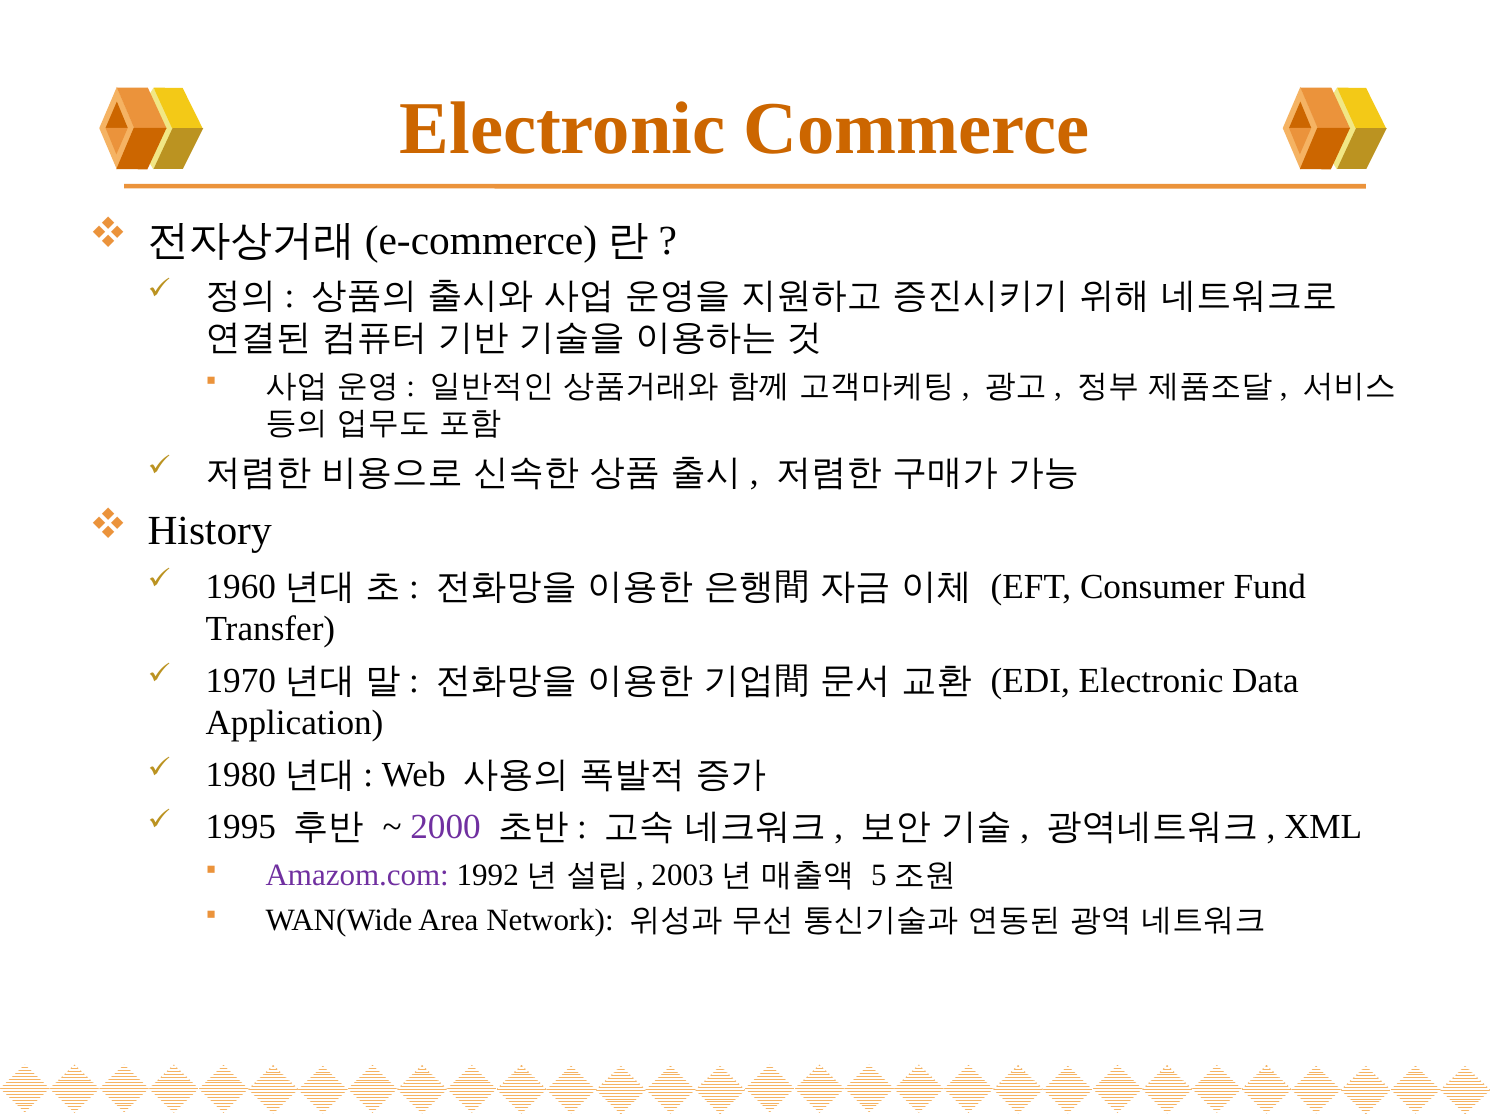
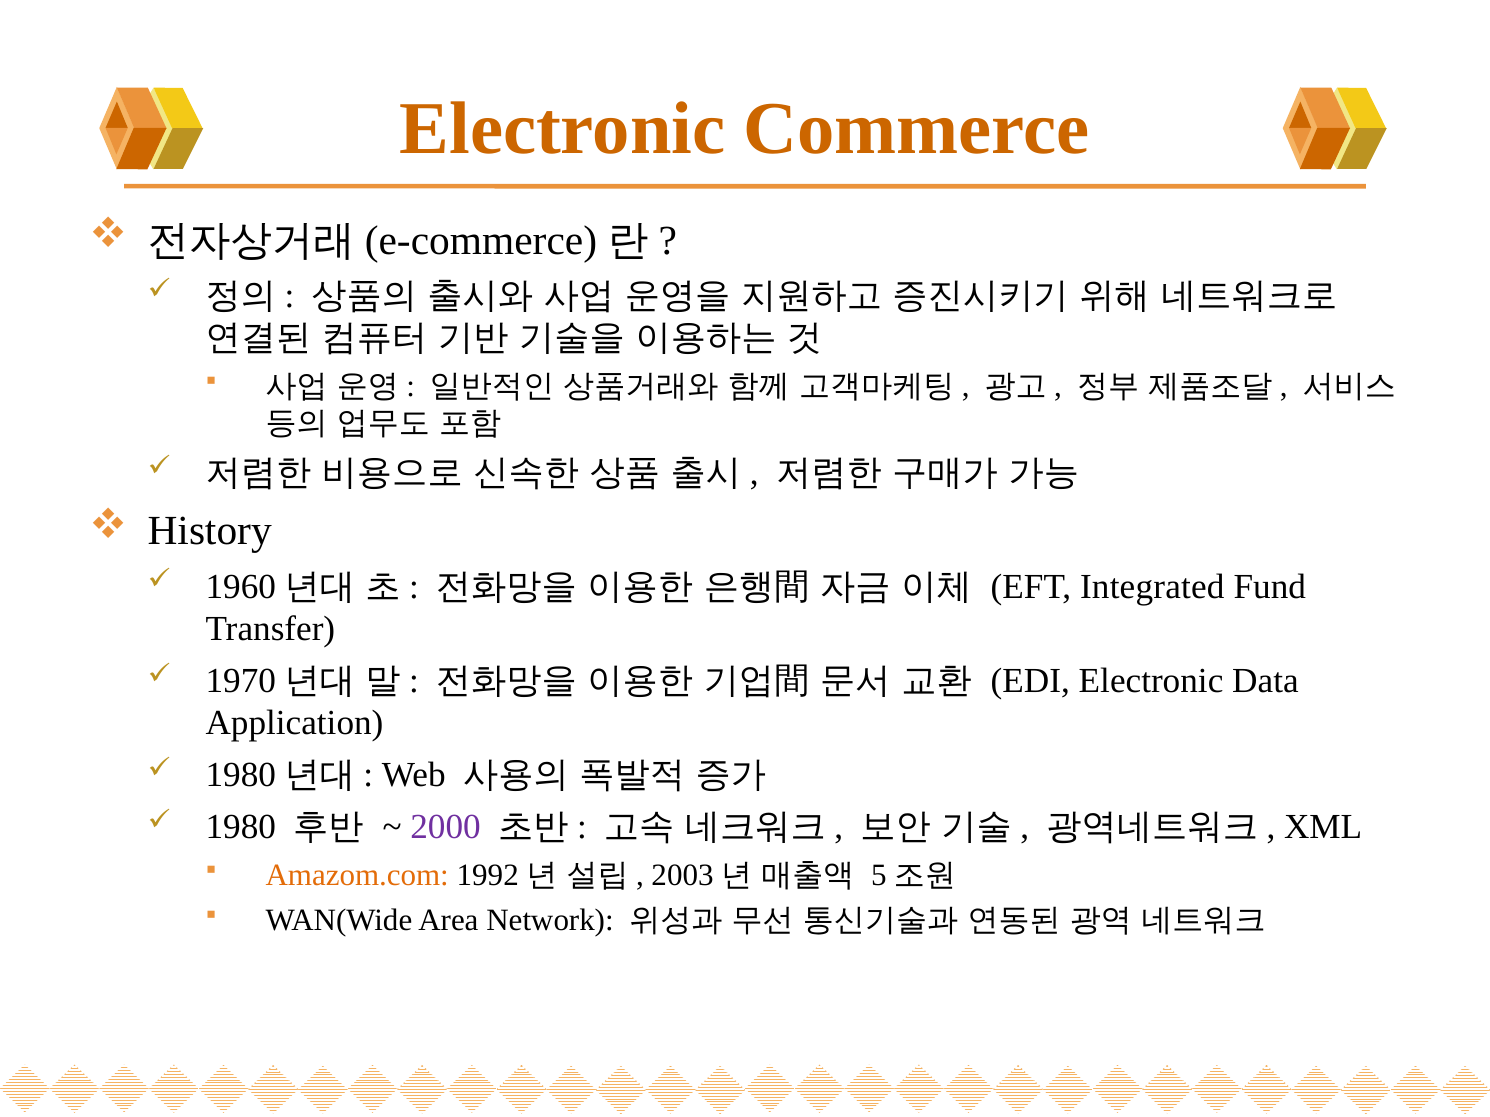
Consumer: Consumer -> Integrated (1152, 587)
1995: 1995 -> 1980 (241, 828)
Amazom.com colour: purple -> orange (357, 875)
